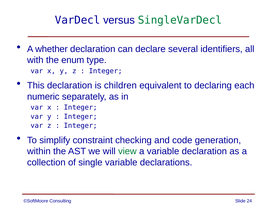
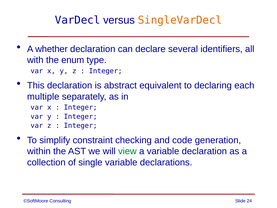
SingleVarDecl colour: green -> orange (180, 20)
children: children -> abstract (120, 85)
numeric: numeric -> multiple (43, 96)
